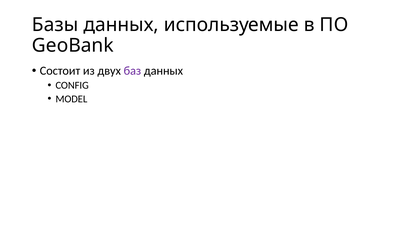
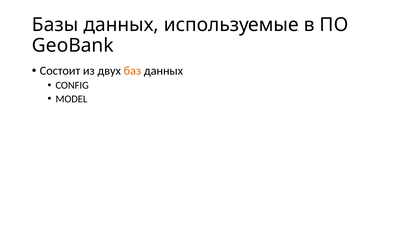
баз colour: purple -> orange (132, 71)
